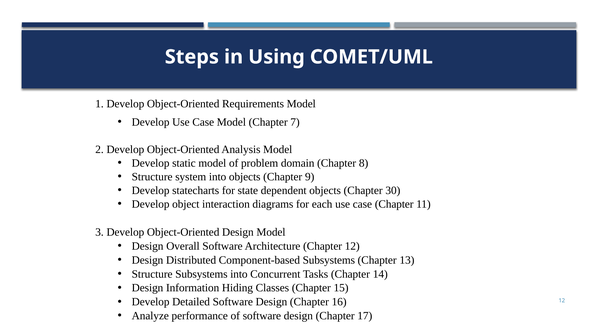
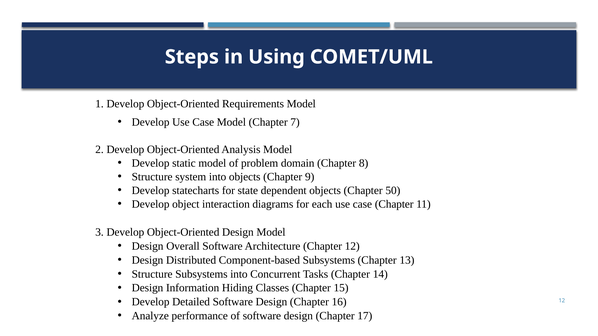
30: 30 -> 50 (393, 191)
